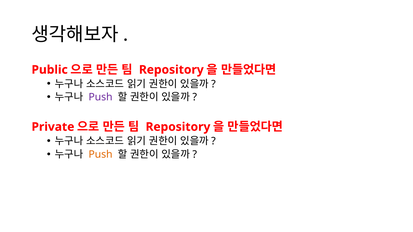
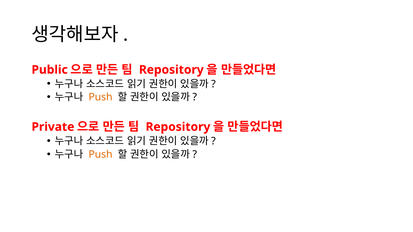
Push colour: purple -> orange (101, 97)
